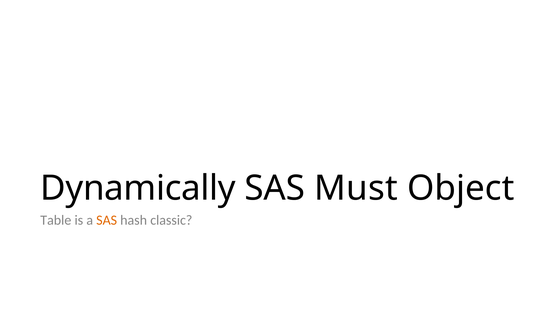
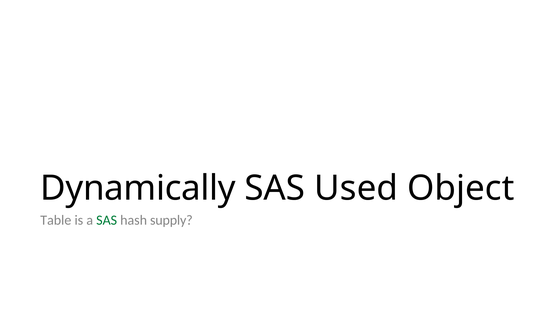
Must: Must -> Used (356, 188)
SAS colour: orange -> green (107, 220)
classic: classic -> supply (171, 220)
